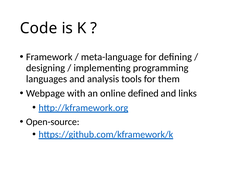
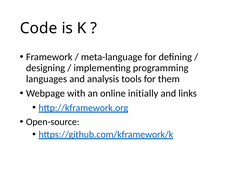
defined: defined -> initially (143, 93)
